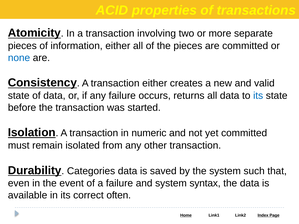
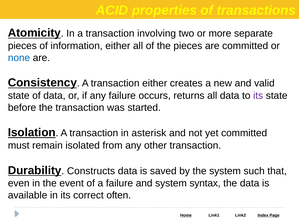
its colour: blue -> purple (258, 96)
numeric: numeric -> asterisk (149, 133)
Categories: Categories -> Constructs (91, 171)
